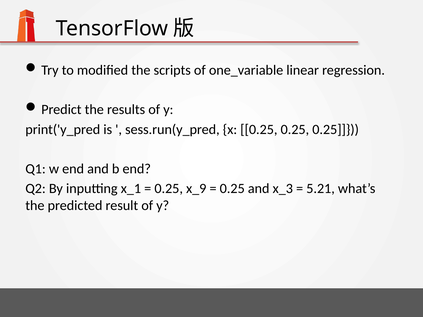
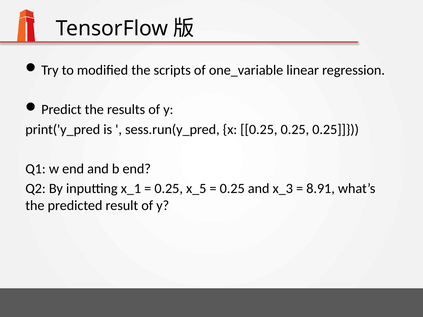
x_9: x_9 -> x_5 (196, 189)
5.21: 5.21 -> 8.91 (321, 189)
